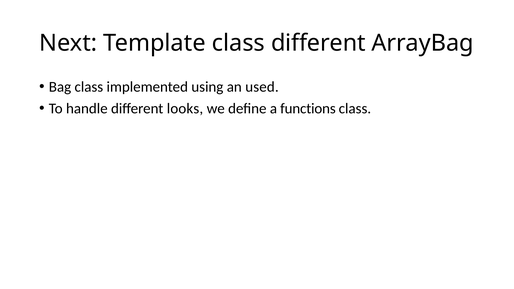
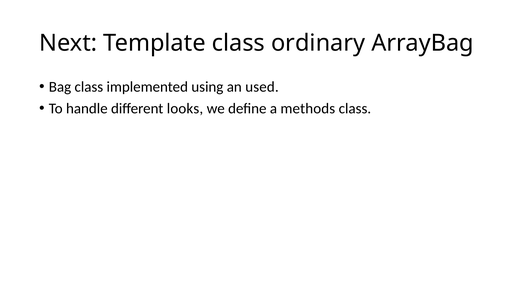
class different: different -> ordinary (318, 43)
functions: functions -> methods (308, 108)
